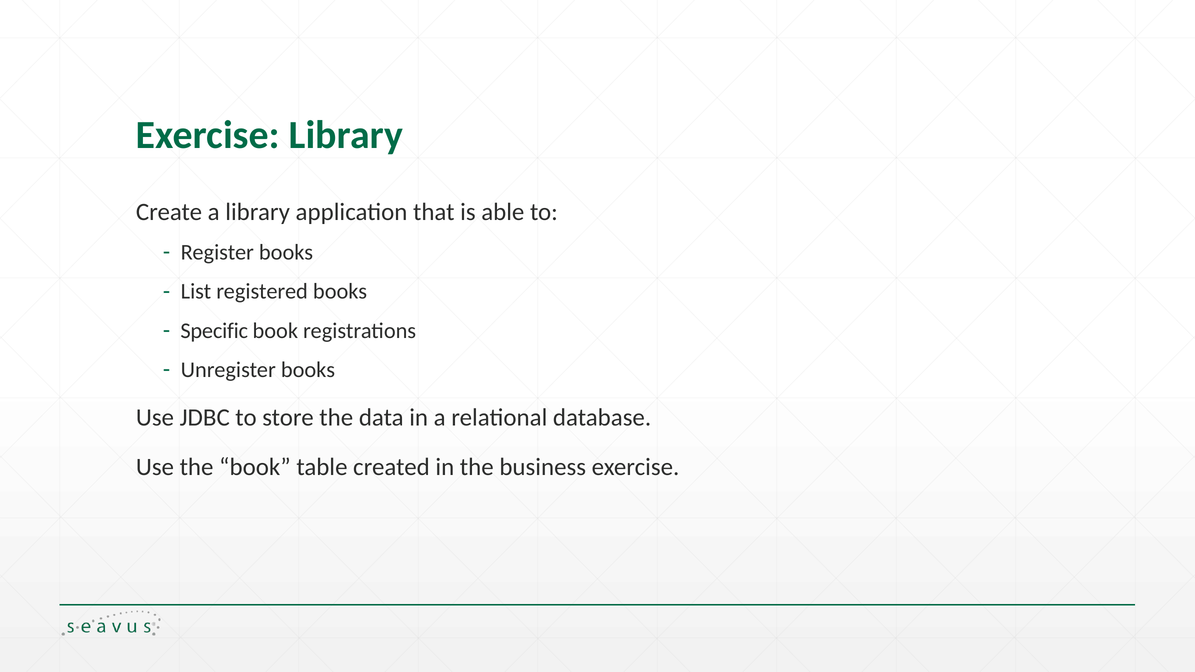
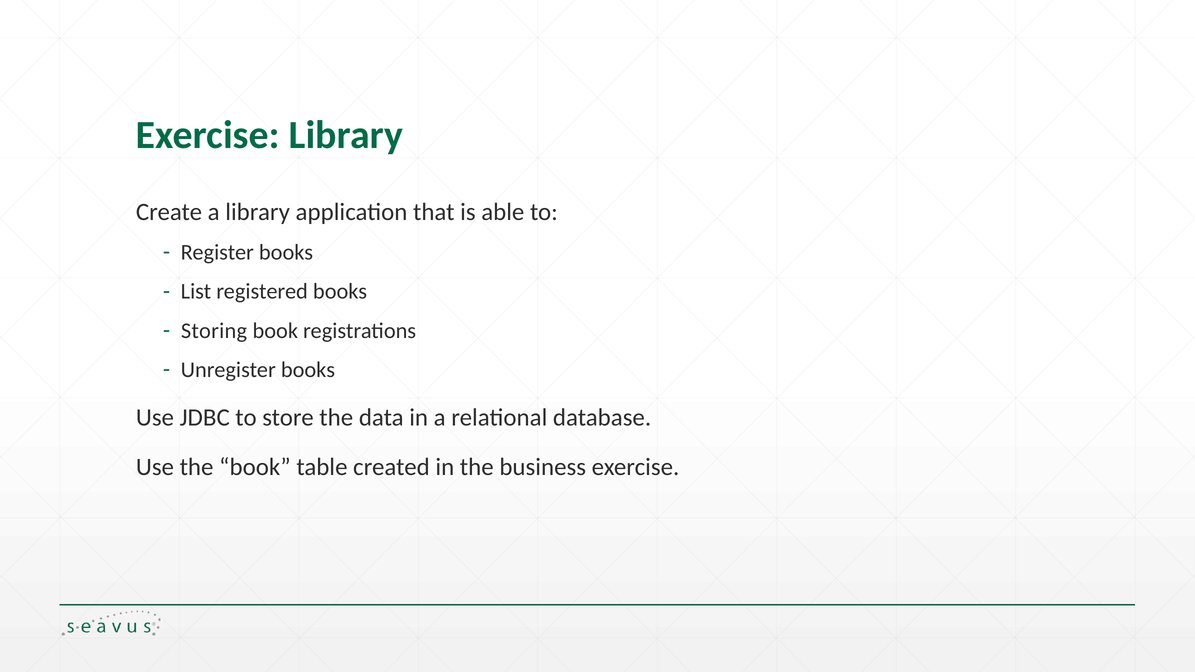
Specific: Specific -> Storing (214, 331)
